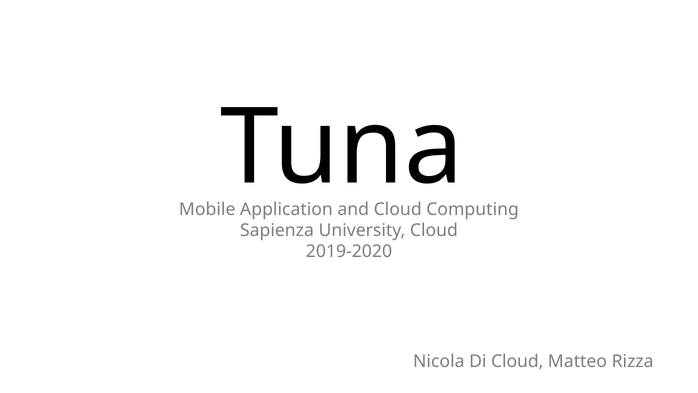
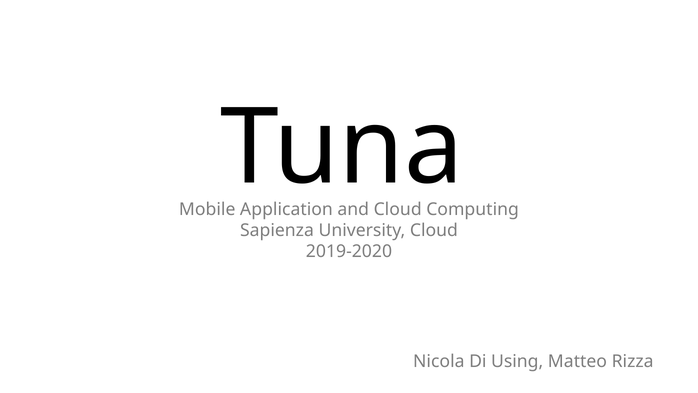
Di Cloud: Cloud -> Using (517, 361)
